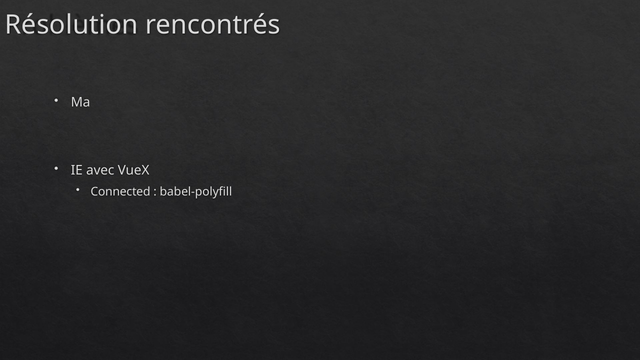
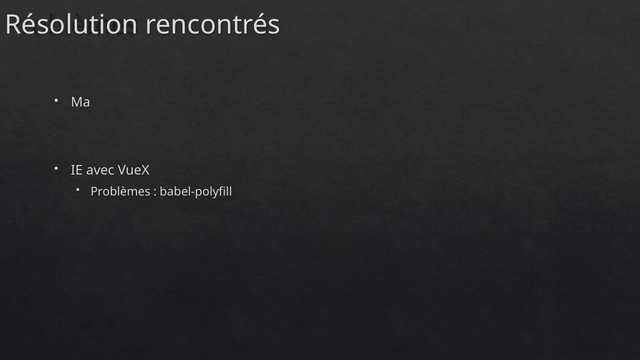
Connected: Connected -> Problèmes (120, 192)
